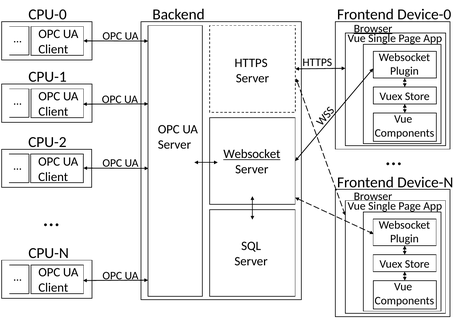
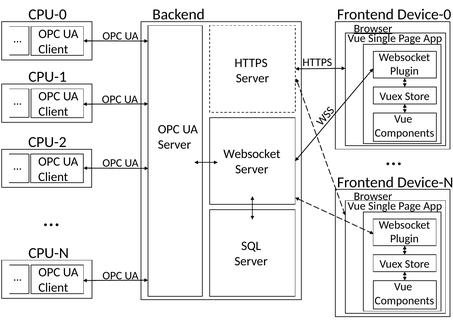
Websocket underline: present -> none (252, 154)
